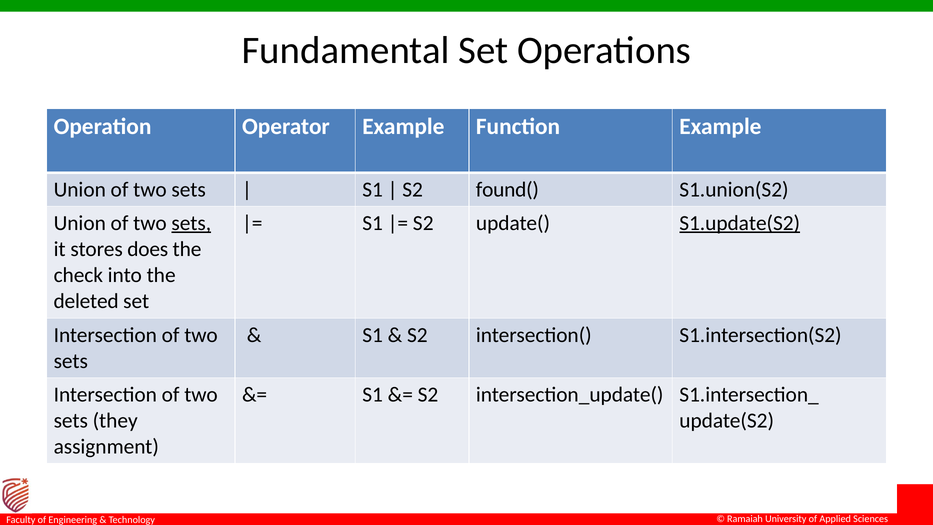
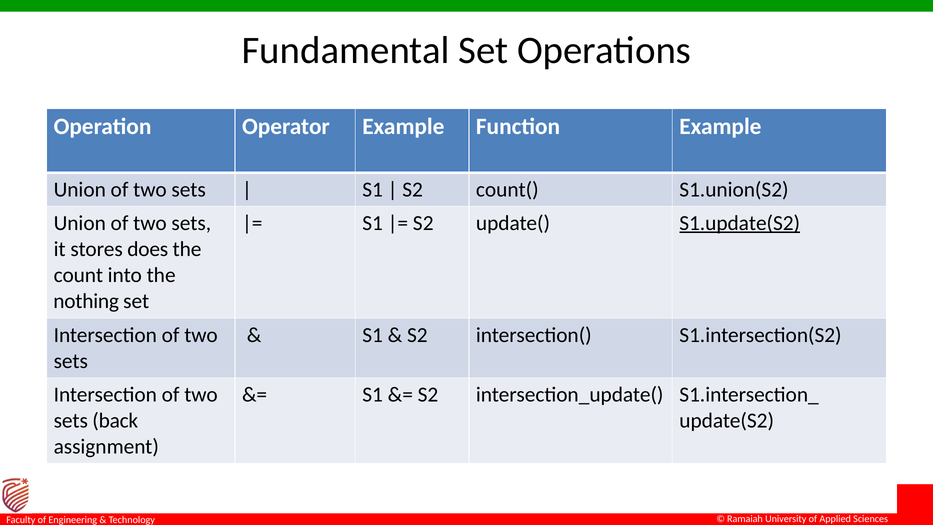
found(: found( -> count( (507, 190)
sets underline: present -> none (191, 223)
check: check -> count (78, 275)
deleted: deleted -> nothing (86, 301)
they: they -> back (115, 420)
